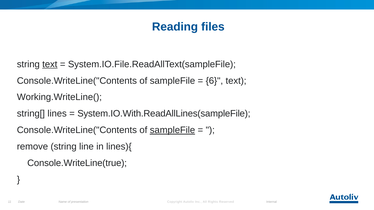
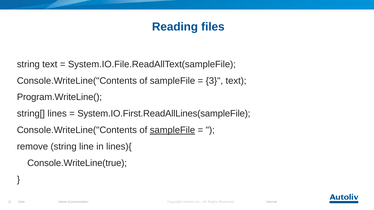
text underline: present -> none (50, 64)
6: 6 -> 3 (214, 81)
Working.WriteLine(: Working.WriteLine( -> Program.WriteLine( (59, 97)
System.IO.With.ReadAllLines(sampleFile: System.IO.With.ReadAllLines(sampleFile -> System.IO.First.ReadAllLines(sampleFile (164, 114)
